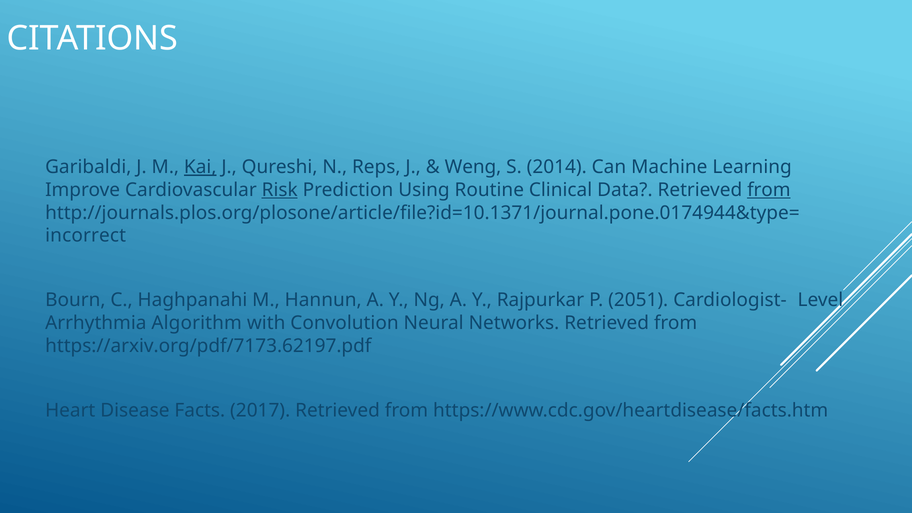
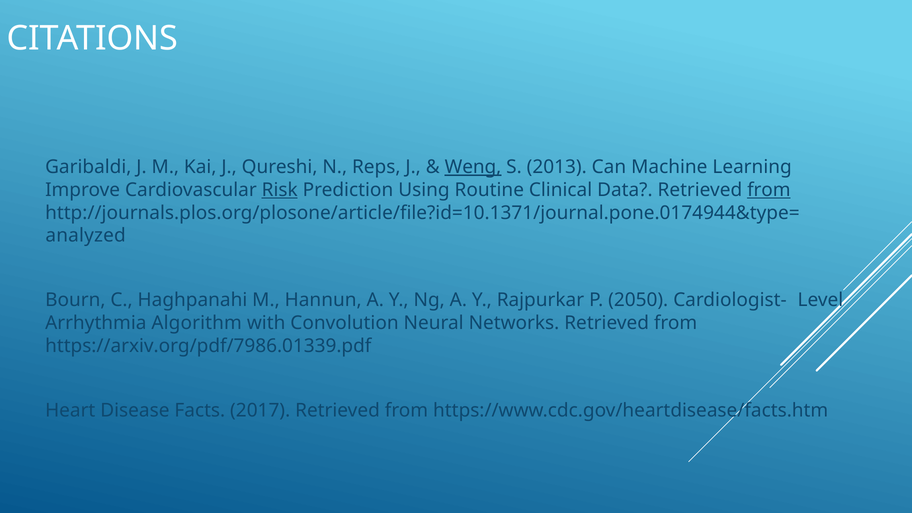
Kai underline: present -> none (200, 167)
Weng underline: none -> present (473, 167)
2014: 2014 -> 2013 (557, 167)
incorrect: incorrect -> analyzed (86, 236)
2051: 2051 -> 2050 (638, 300)
https://arxiv.org/pdf/7173.62197.pdf: https://arxiv.org/pdf/7173.62197.pdf -> https://arxiv.org/pdf/7986.01339.pdf (208, 346)
